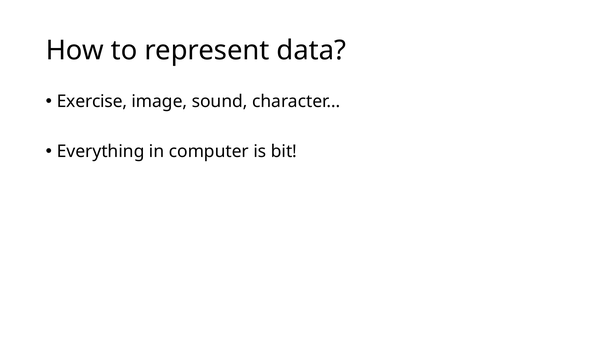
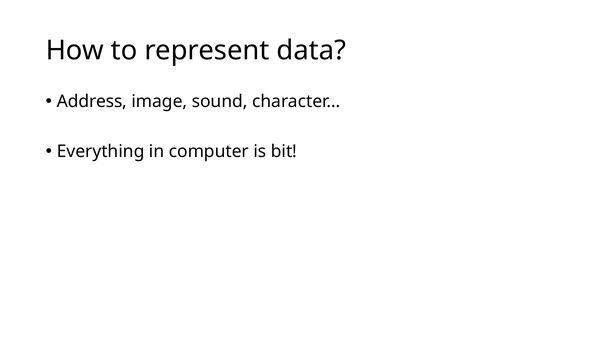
Exercise: Exercise -> Address (92, 101)
